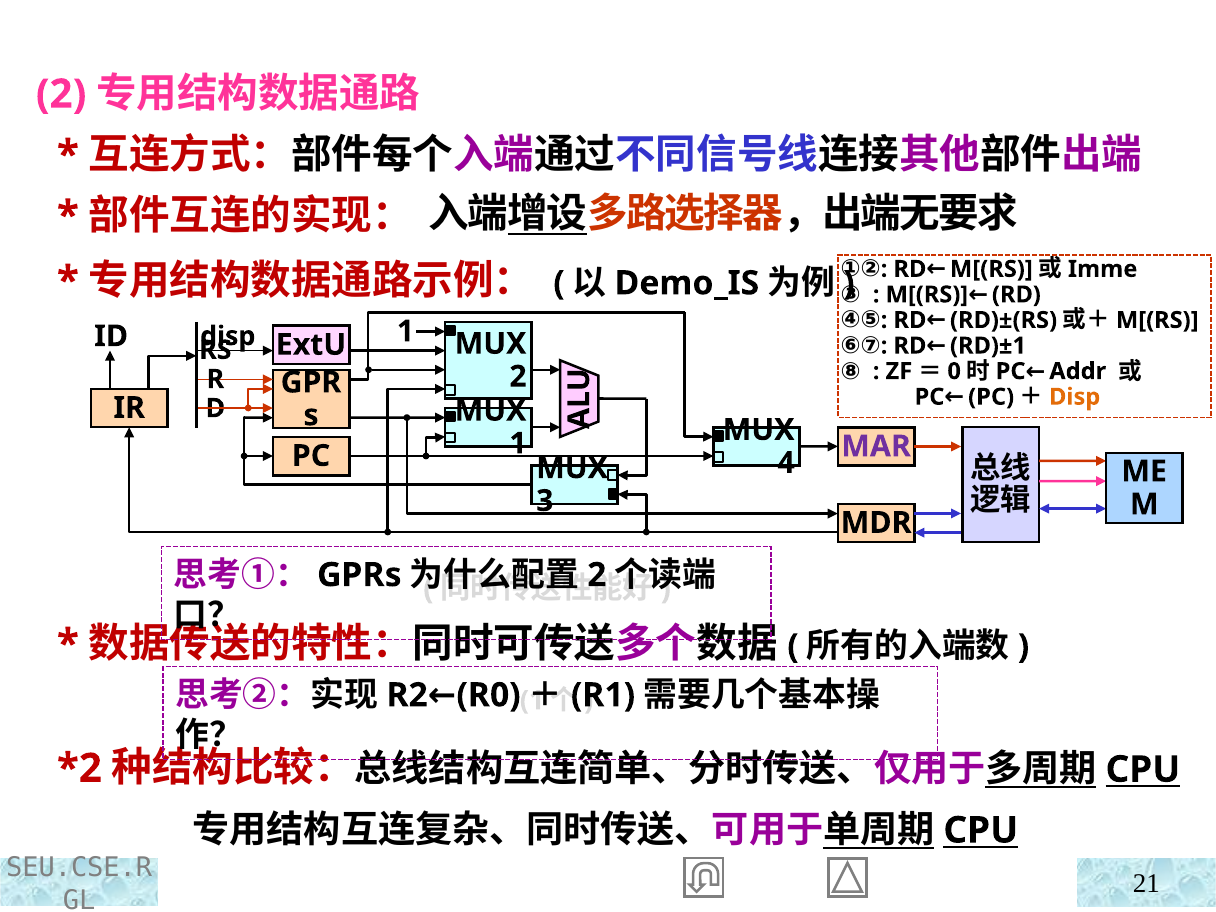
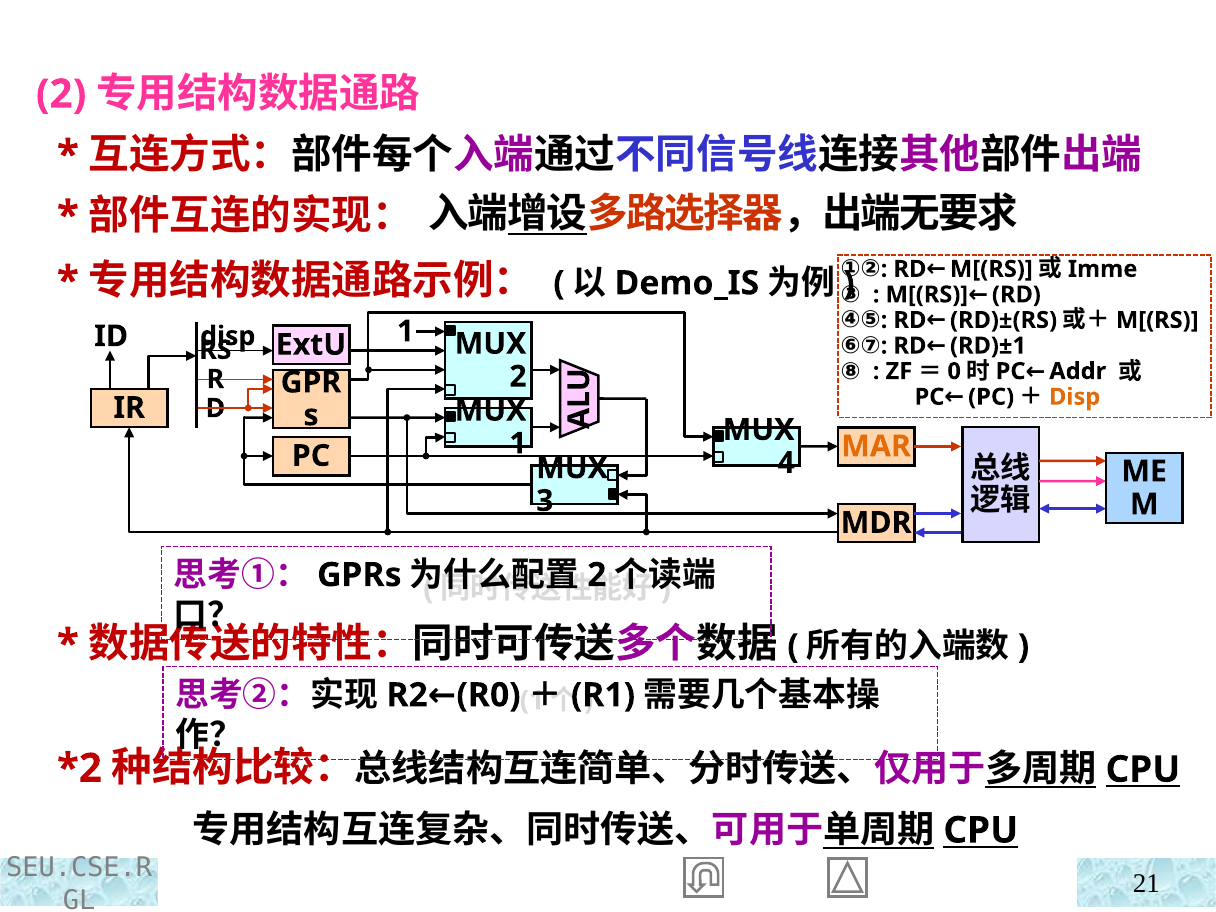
MAR colour: purple -> orange (876, 446)
